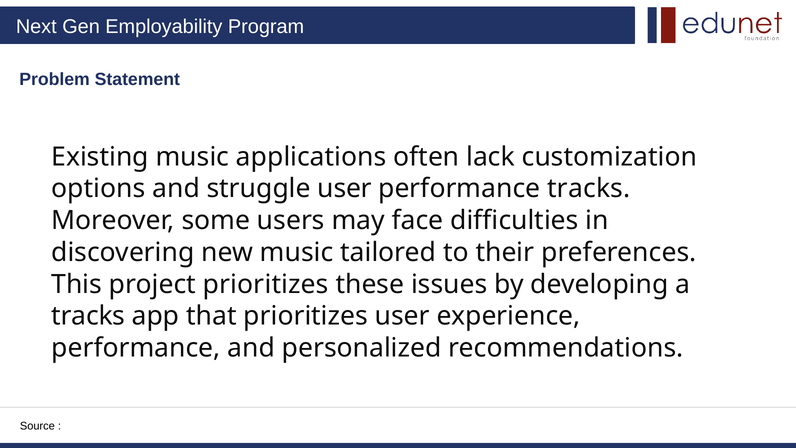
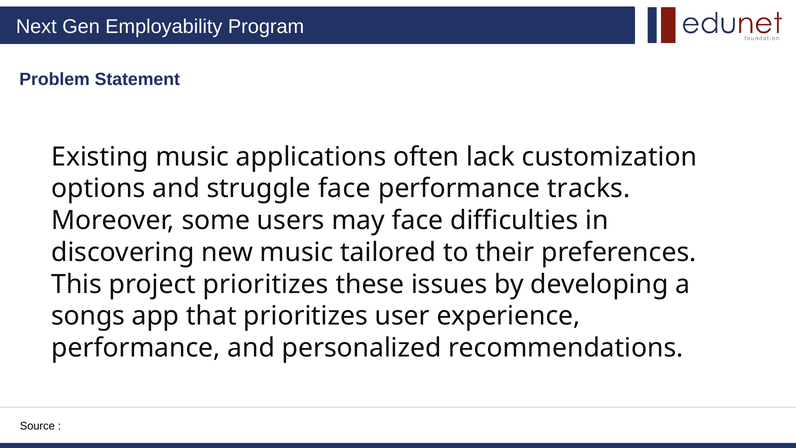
struggle user: user -> face (344, 189)
tracks: tracks -> songs (88, 316)
